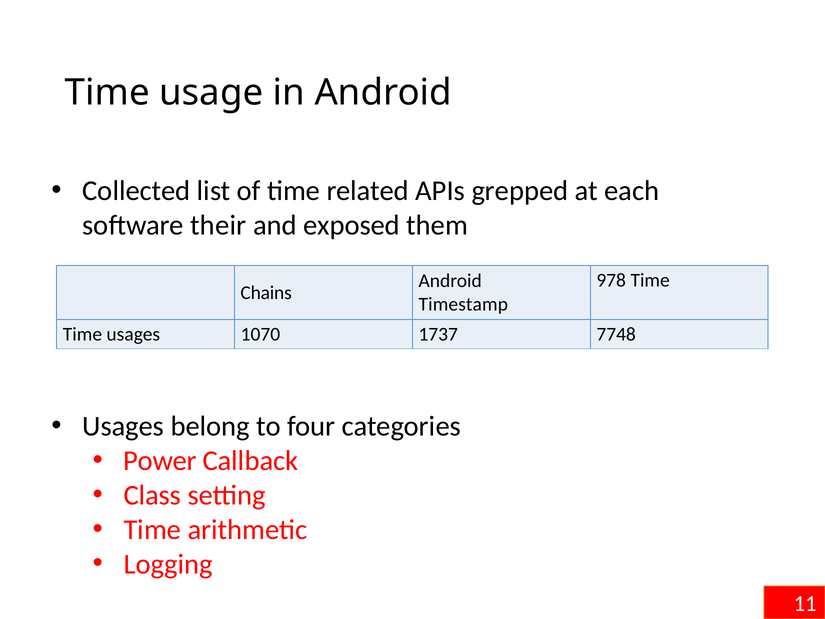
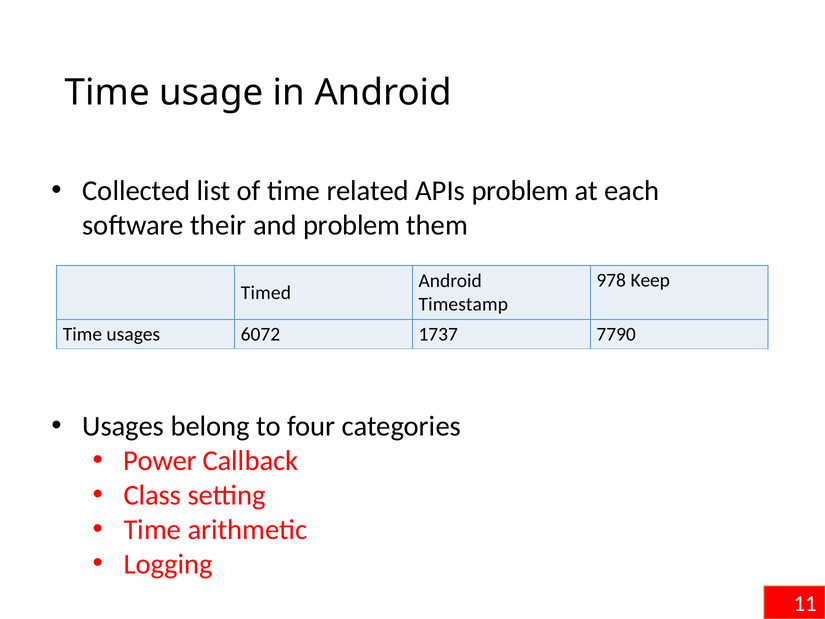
APIs grepped: grepped -> problem (520, 191)
and exposed: exposed -> problem (352, 225)
978 Time: Time -> Keep (650, 280)
Chains: Chains -> Timed (266, 293)
1070: 1070 -> 6072 (260, 334)
7748: 7748 -> 7790 (616, 334)
